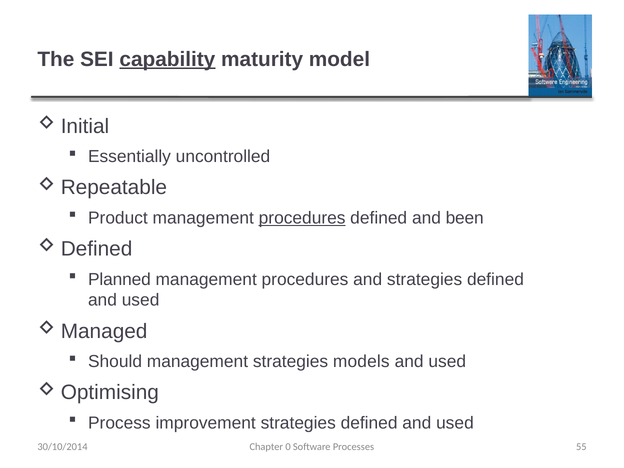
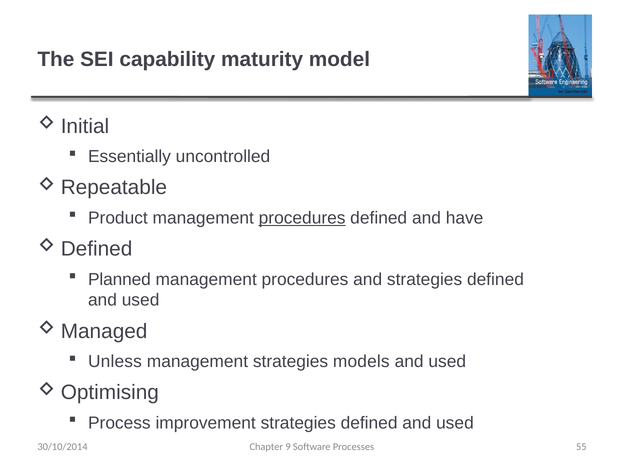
capability underline: present -> none (167, 59)
been: been -> have (465, 218)
Should: Should -> Unless (115, 362)
0: 0 -> 9 (288, 447)
